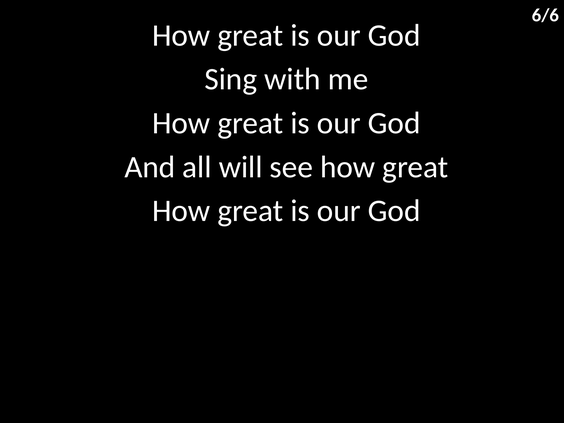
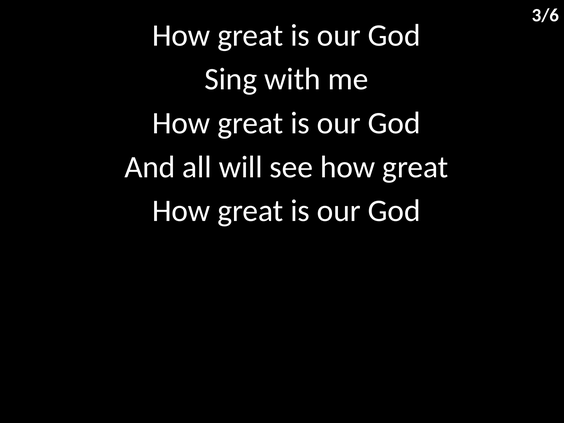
6/6: 6/6 -> 3/6 (545, 15)
